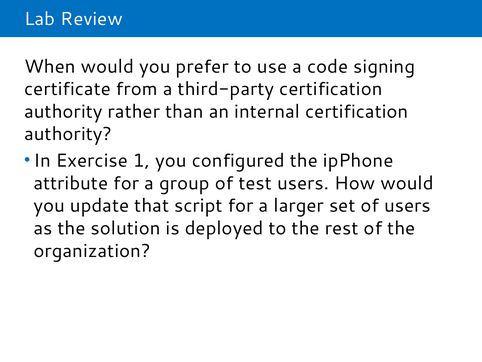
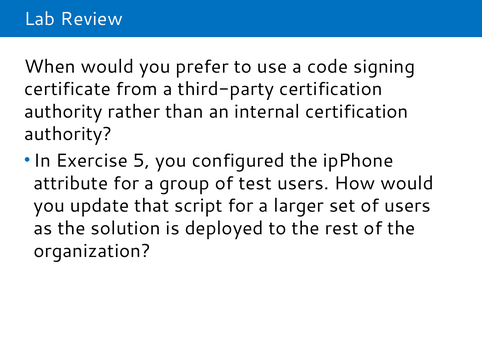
1: 1 -> 5 (141, 160)
